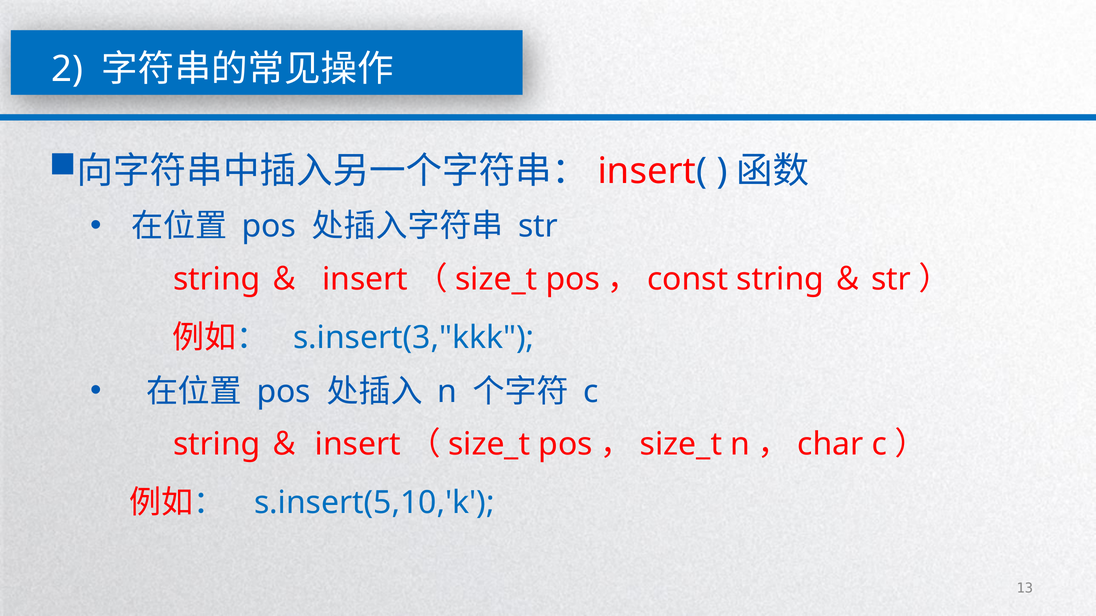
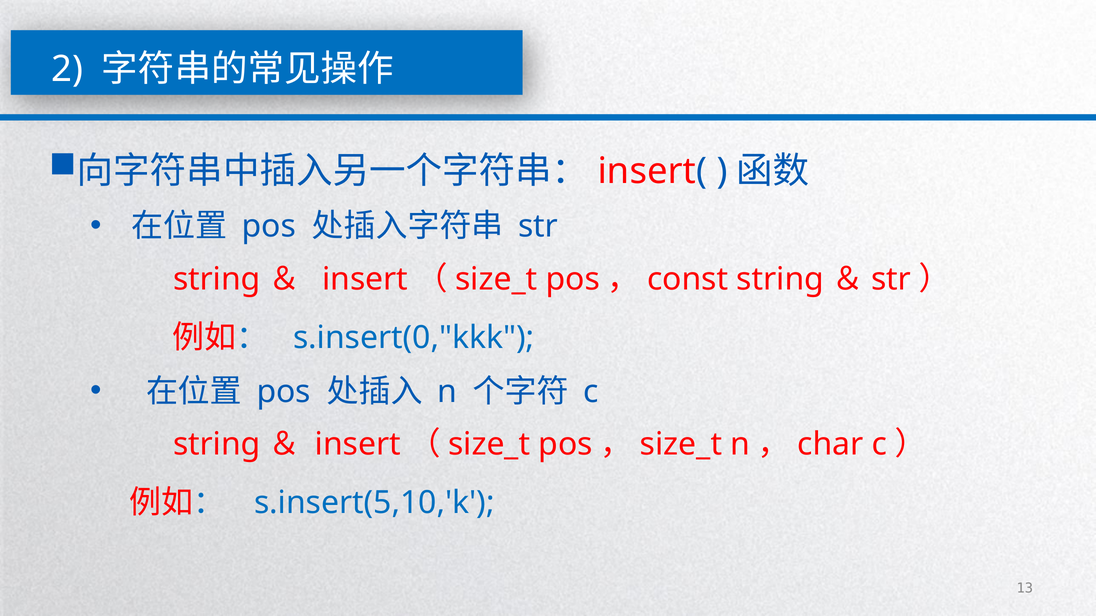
s.insert(3,"kkk: s.insert(3,"kkk -> s.insert(0,"kkk (414, 338)
